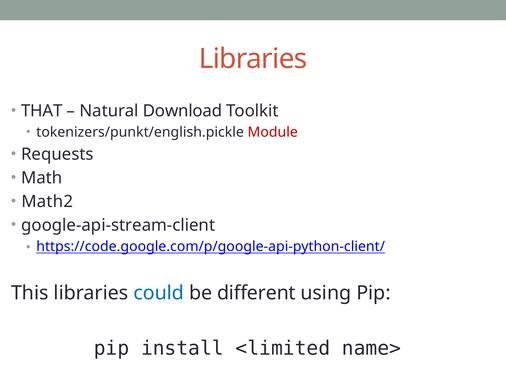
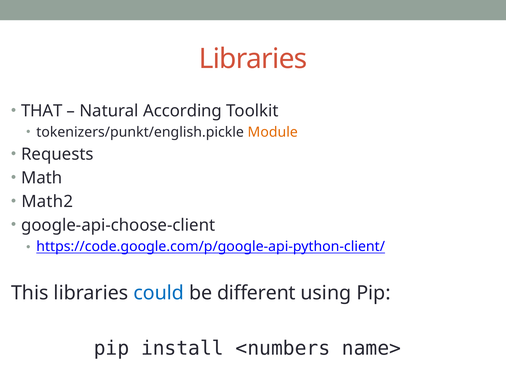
Download: Download -> According (183, 111)
Module colour: red -> orange (273, 132)
google-api-stream-client: google-api-stream-client -> google-api-choose-client (118, 225)
<limited: <limited -> <numbers (283, 348)
